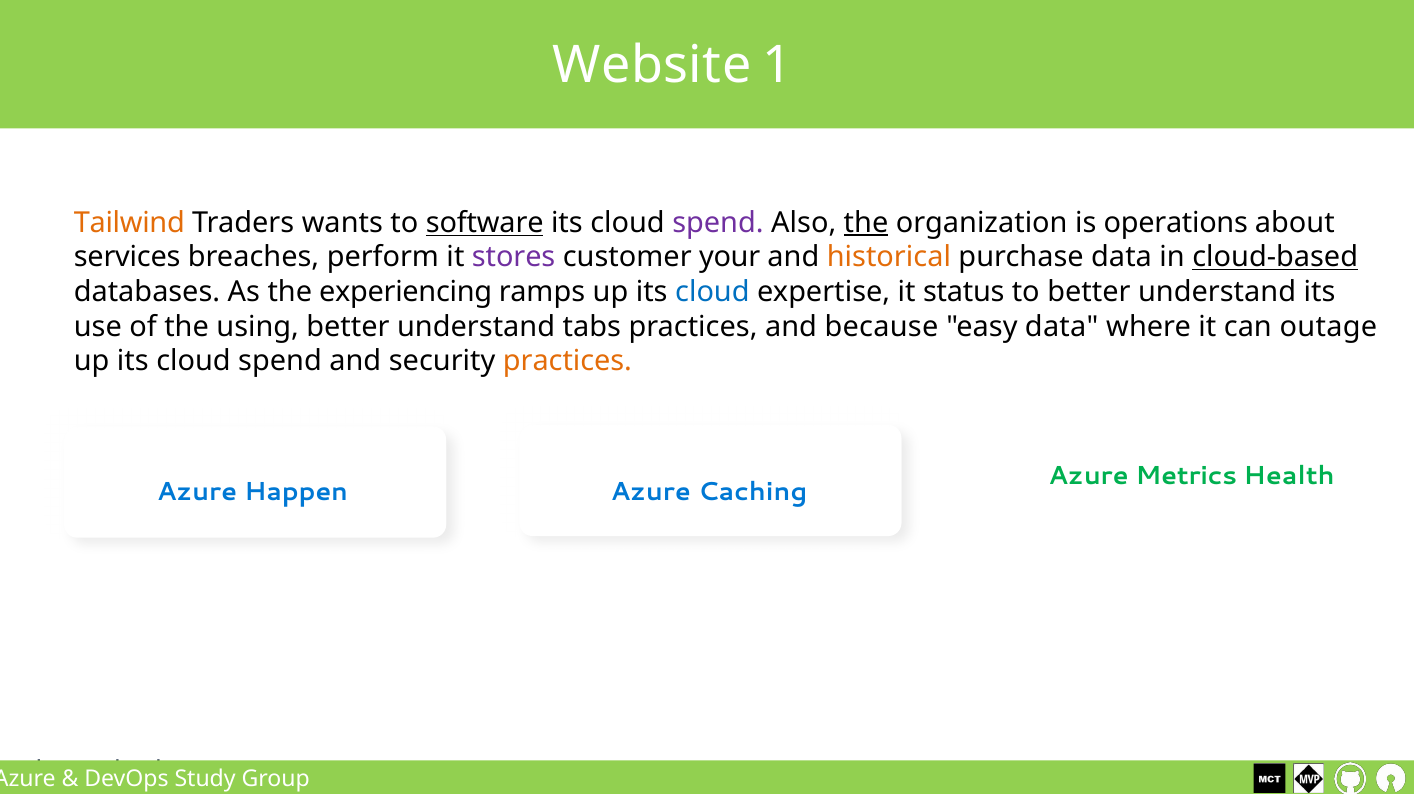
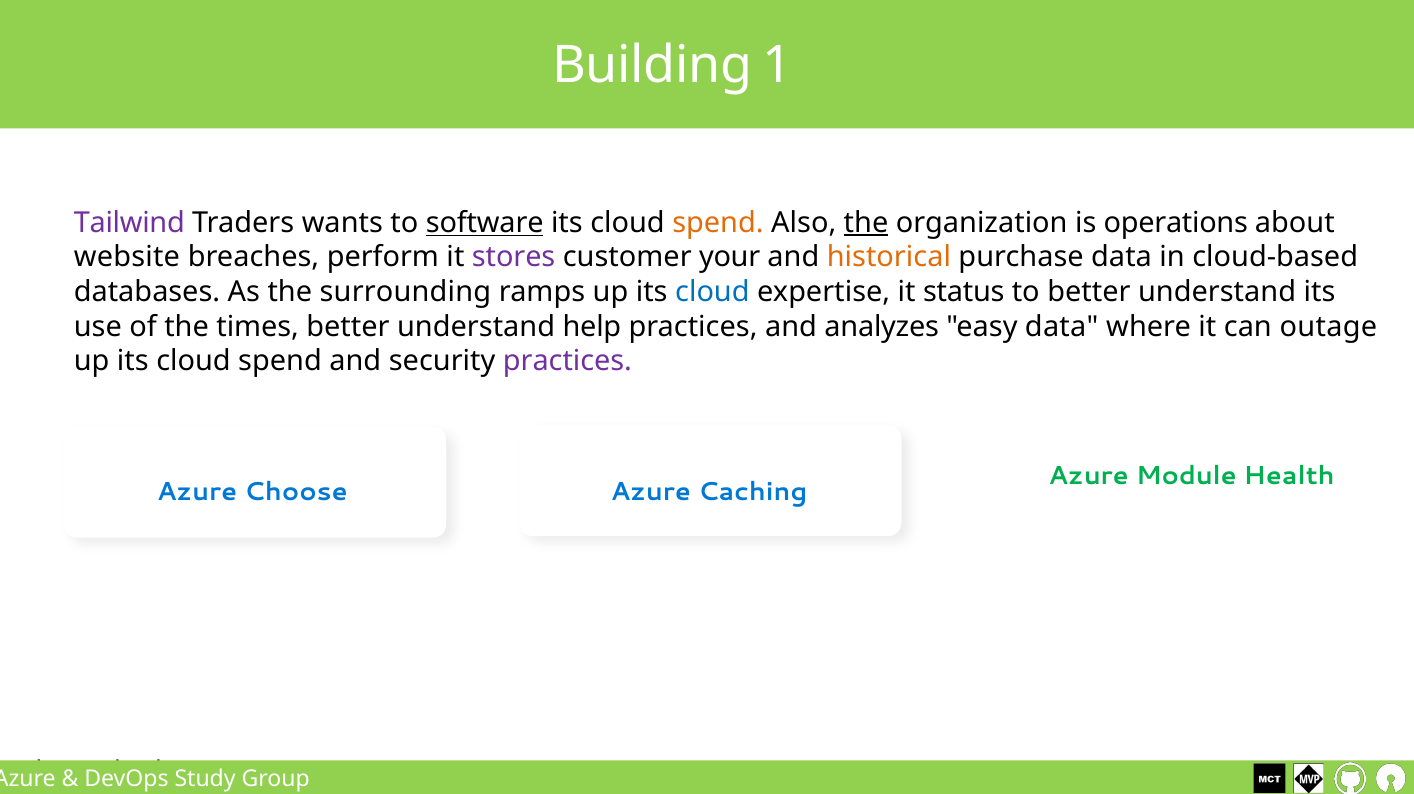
Website: Website -> Building (652, 66)
Tailwind colour: orange -> purple (129, 223)
spend colour: purple -> orange (718, 223)
services: services -> website (127, 257)
cloud-based underline: present -> none (1275, 257)
experiencing: experiencing -> surrounding (405, 292)
using: using -> times (258, 327)
tabs: tabs -> help (592, 327)
because: because -> analyzes (882, 327)
practices colour: orange -> purple (567, 361)
Metrics: Metrics -> Module (1186, 476)
Happen: Happen -> Choose (296, 492)
